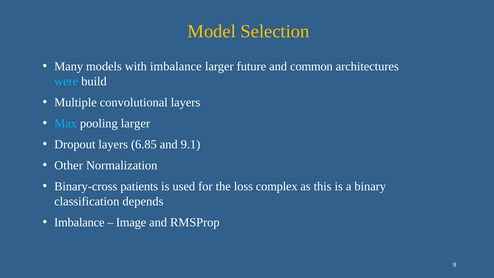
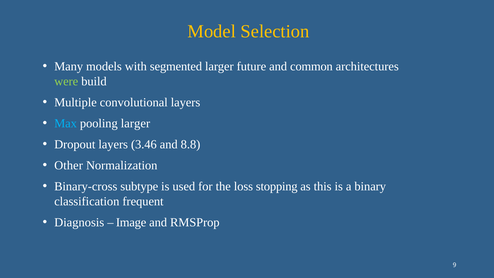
with imbalance: imbalance -> segmented (176, 67)
were colour: light blue -> light green (66, 81)
6.85: 6.85 -> 3.46 (144, 144)
9.1: 9.1 -> 8.8 (191, 144)
patients: patients -> subtype (139, 186)
complex: complex -> stopping (277, 186)
depends: depends -> frequent (143, 201)
Imbalance: Imbalance -> Diagnosis (79, 222)
